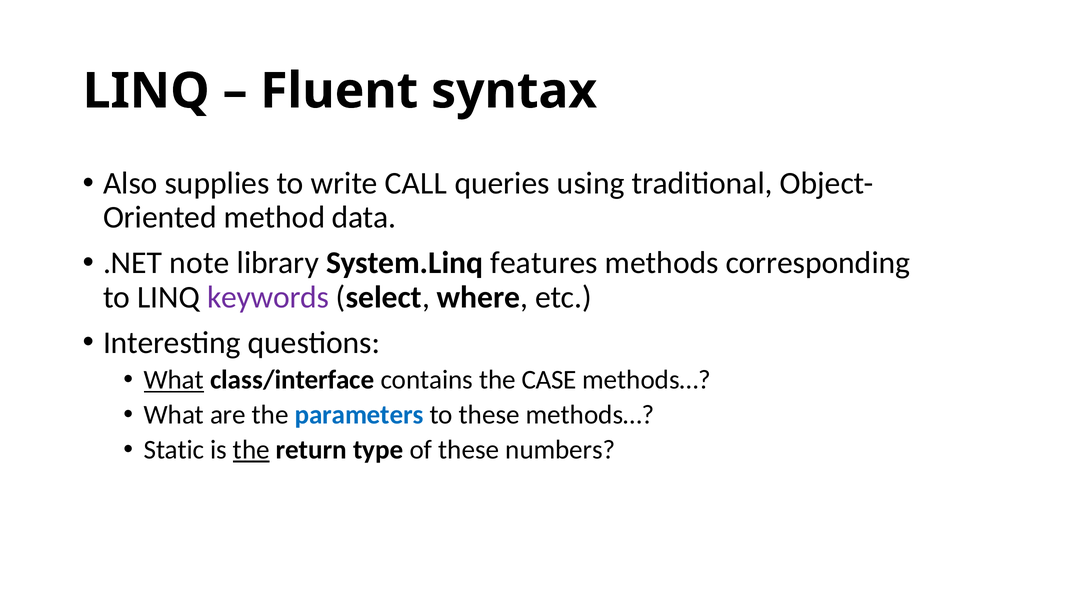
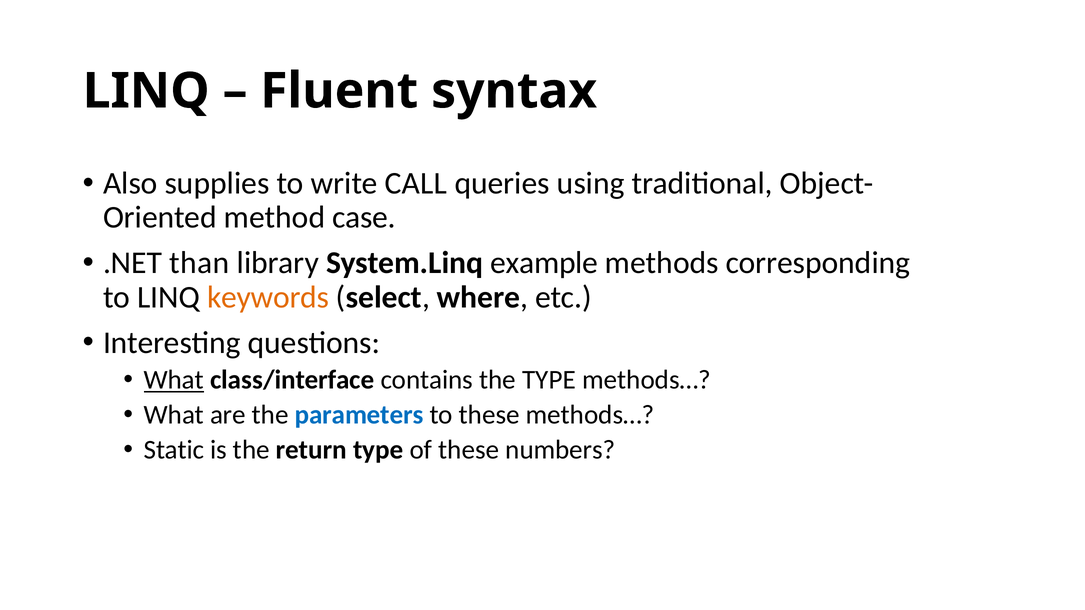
data: data -> case (364, 218)
note: note -> than (199, 263)
features: features -> example (544, 263)
keywords colour: purple -> orange (268, 297)
the CASE: CASE -> TYPE (549, 380)
the underline: present -> none (251, 450)
